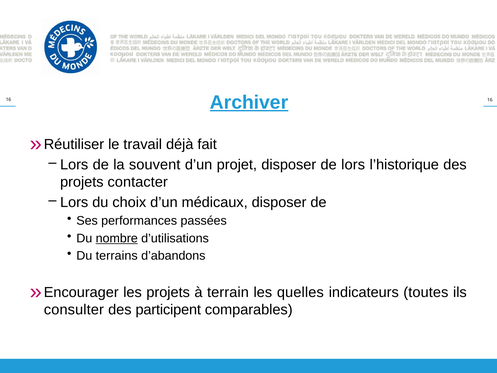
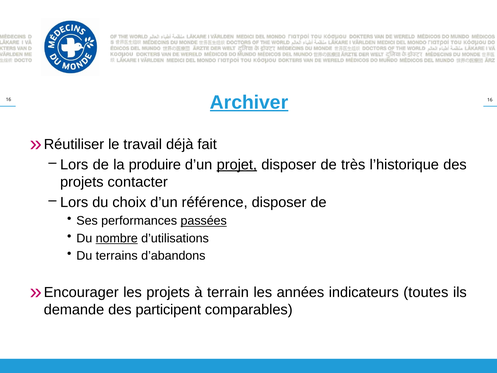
souvent: souvent -> produire (155, 165)
projet underline: none -> present (237, 165)
de lors: lors -> très (353, 165)
médicaux: médicaux -> référence (215, 202)
passées underline: none -> present (204, 221)
quelles: quelles -> années (300, 292)
consulter: consulter -> demande (74, 310)
